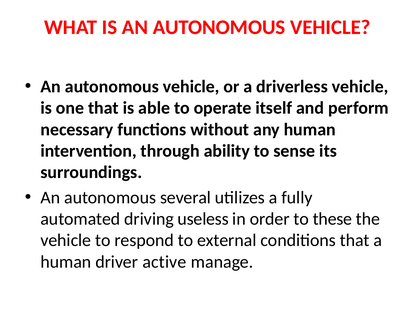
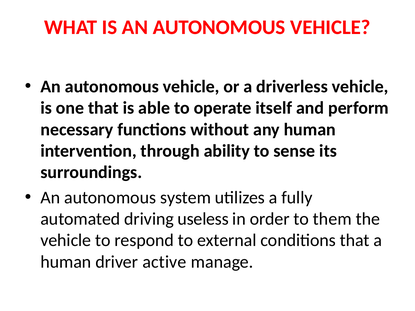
several: several -> system (186, 198)
these: these -> them (332, 219)
